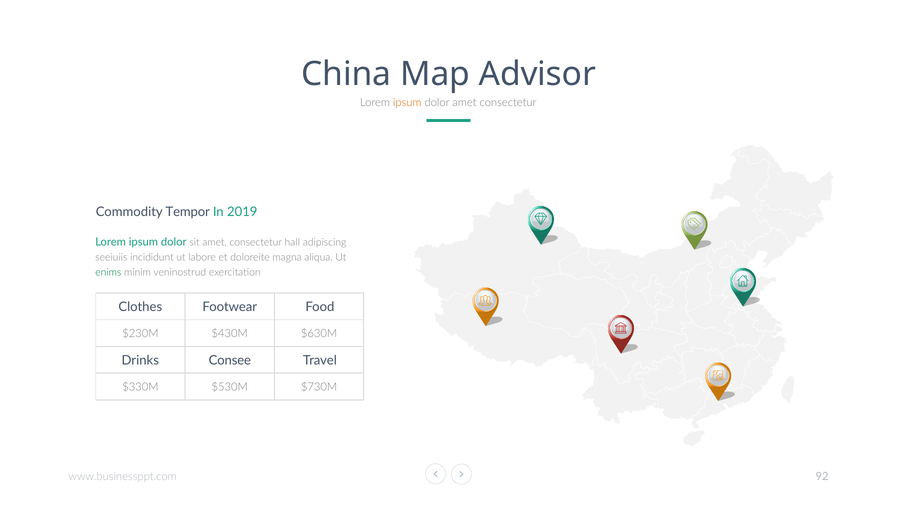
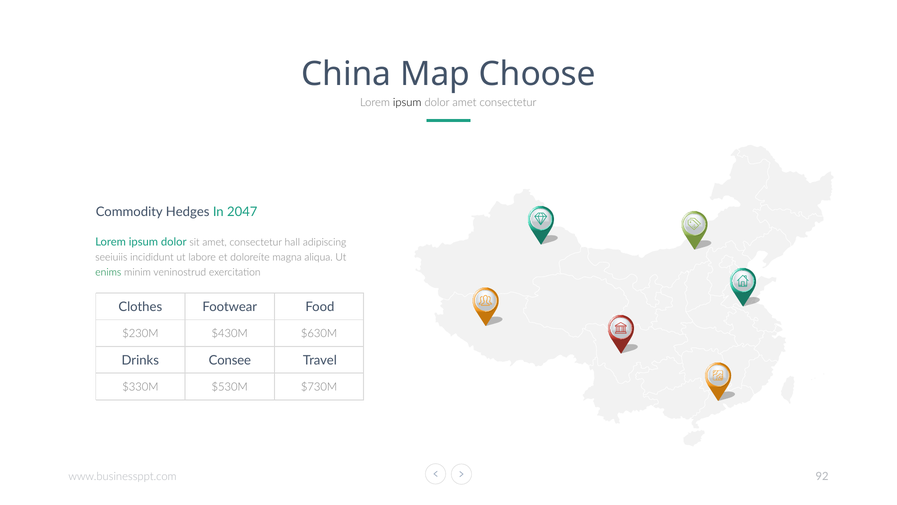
Advisor: Advisor -> Choose (537, 74)
ipsum colour: orange -> black (407, 102)
Tempor: Tempor -> Hedges (188, 212)
2019: 2019 -> 2047 (242, 212)
